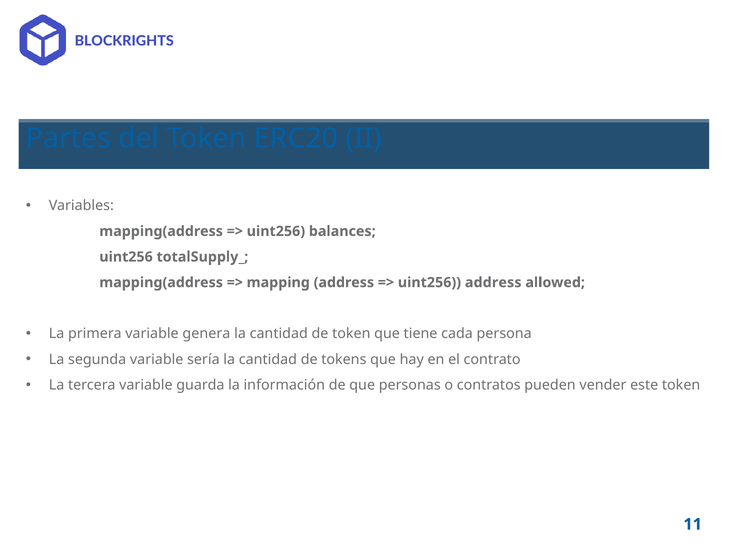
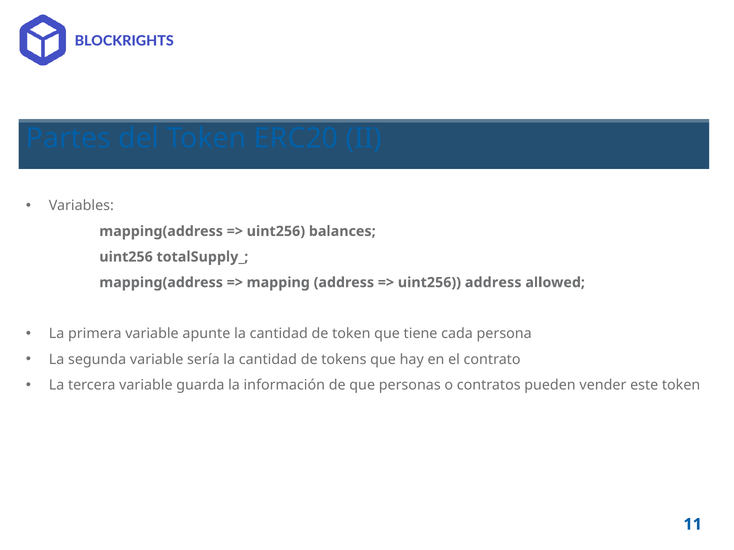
genera: genera -> apunte (206, 334)
